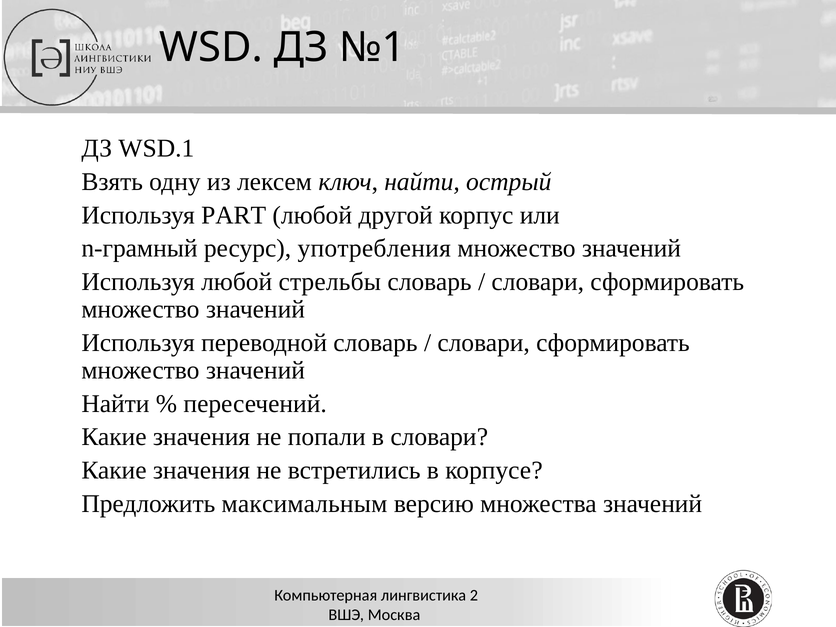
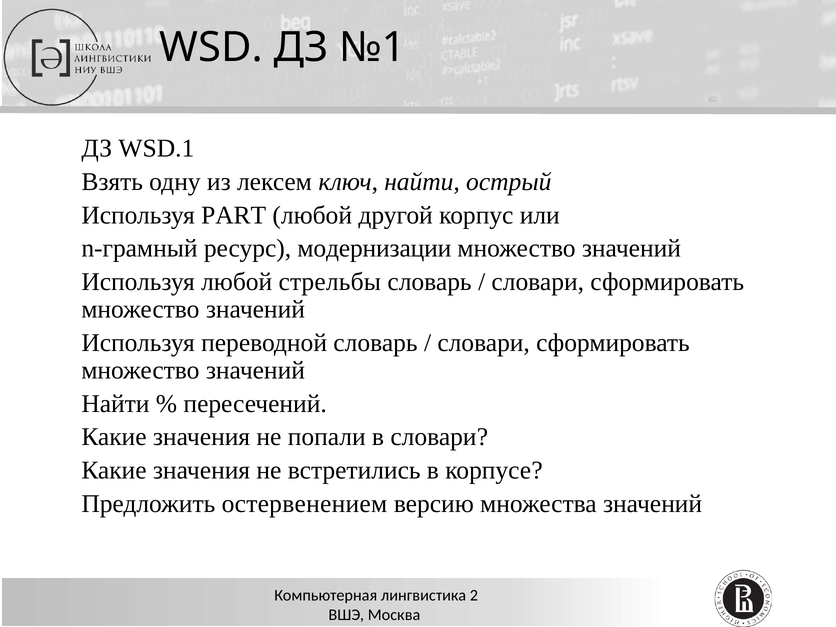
употребления: употребления -> модернизации (374, 249)
максимальным: максимальным -> остервенением (304, 504)
